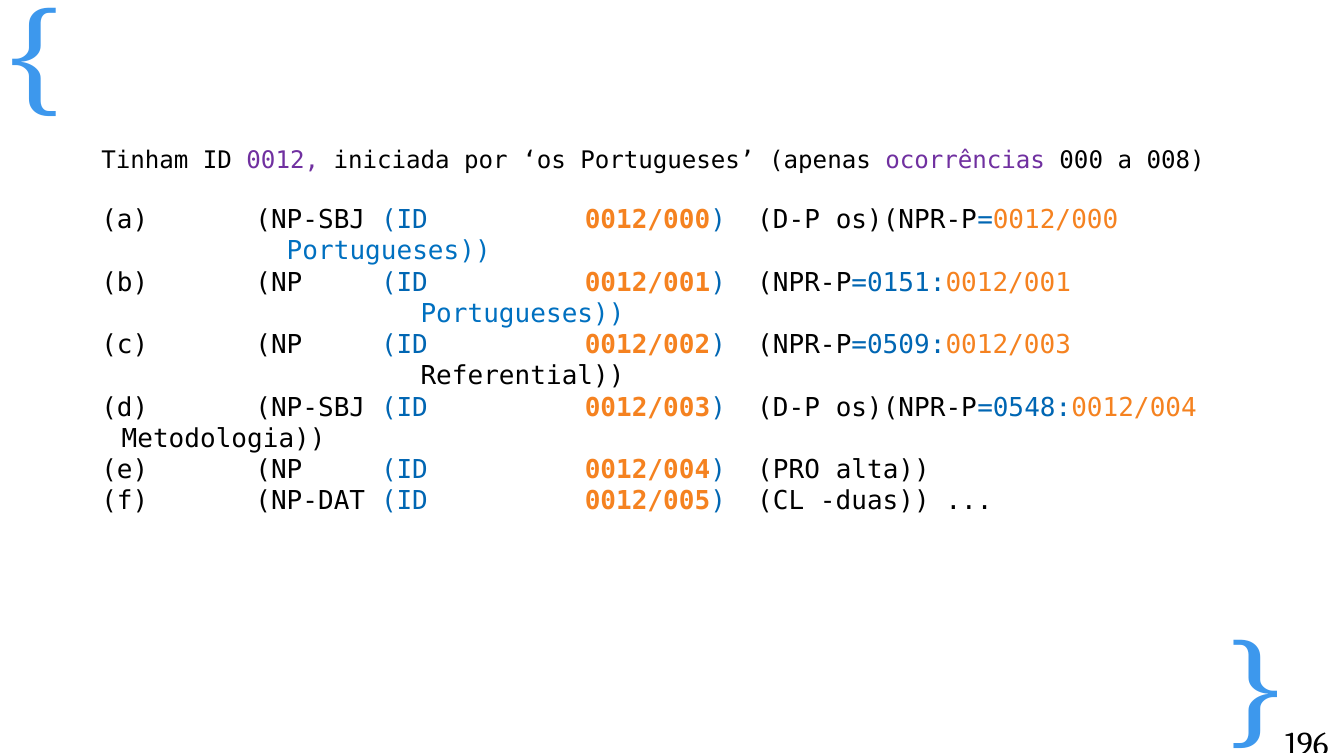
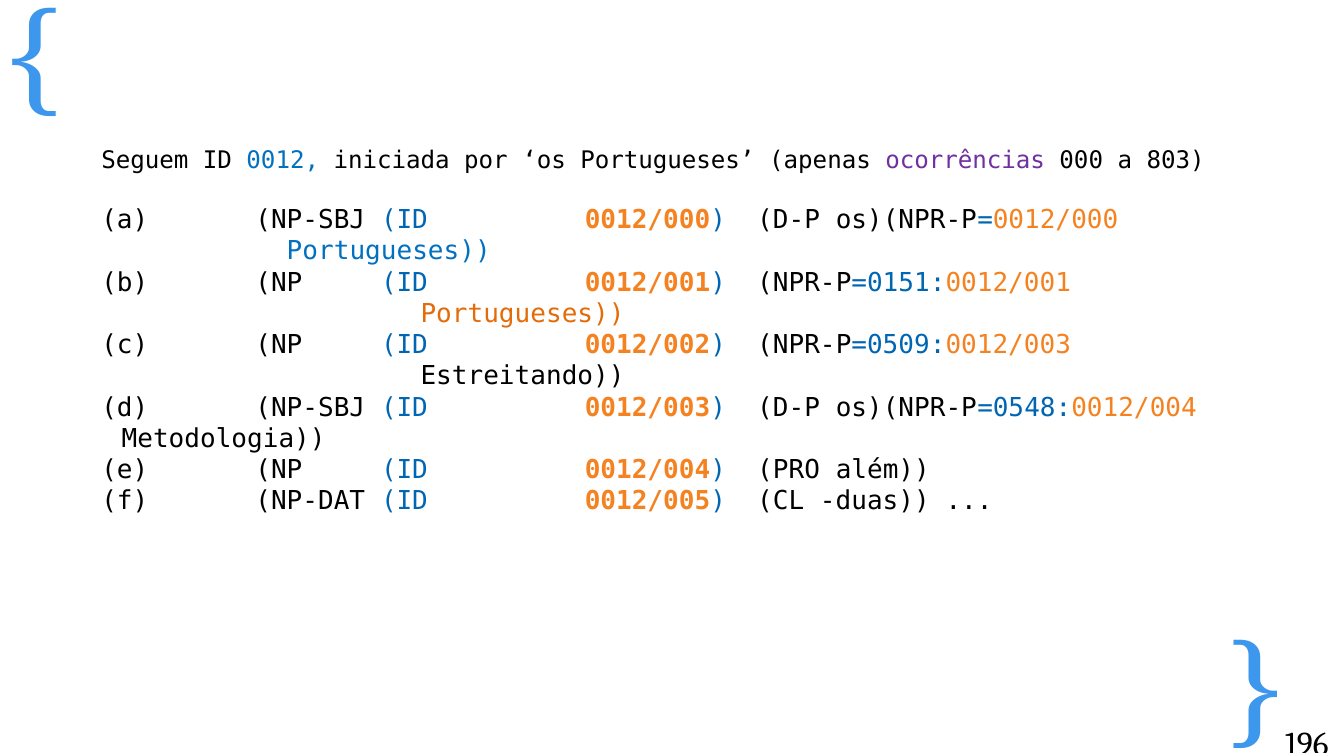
Tinham: Tinham -> Seguem (145, 161)
0012 colour: purple -> blue (283, 161)
008: 008 -> 803 (1176, 161)
Portugueses colour: blue -> orange (523, 314)
Referential: Referential -> Estreitando (523, 376)
alta: alta -> além (883, 470)
